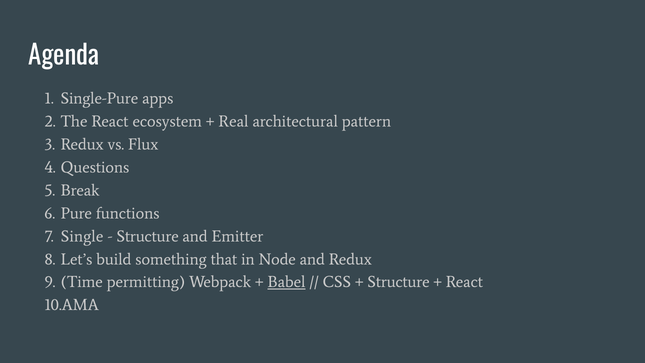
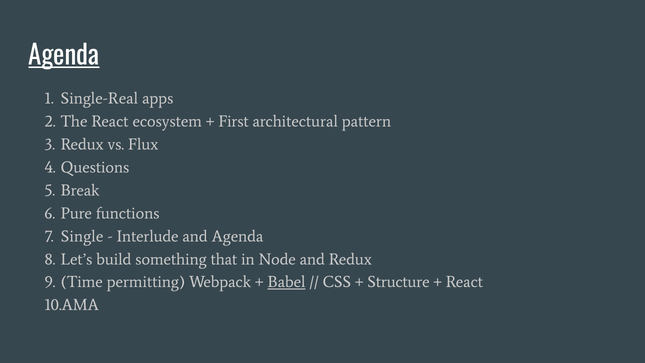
Agenda underline: none -> present (64, 56)
Single-Pure: Single-Pure -> Single-Real (99, 99)
Real: Real -> First (234, 121)
Structure: Structure -> Interlude (148, 236)
and Emitter: Emitter -> Agenda (238, 236)
